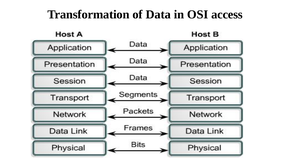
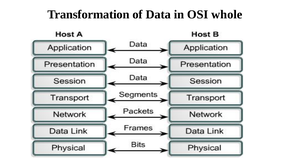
access: access -> whole (227, 15)
